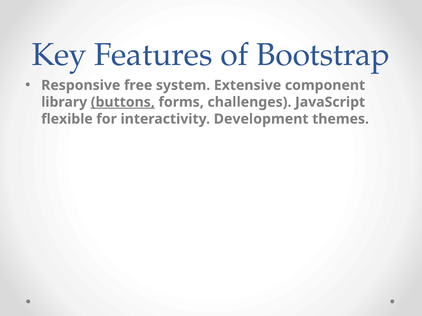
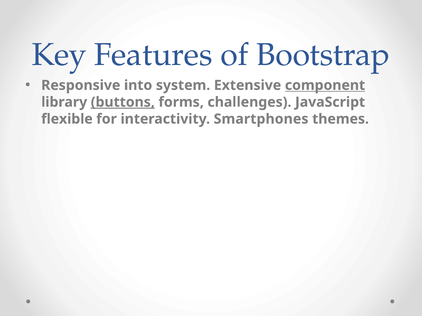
free: free -> into (138, 85)
component underline: none -> present (325, 85)
Development: Development -> Smartphones (261, 119)
